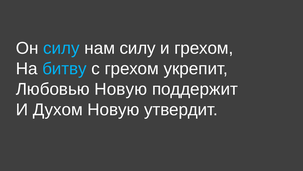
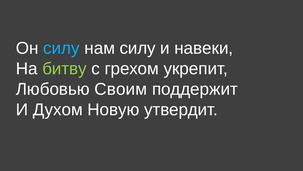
и грехом: грехом -> навеки (204, 48)
битву colour: light blue -> light green (64, 68)
Любовью Новую: Новую -> Своим (121, 89)
